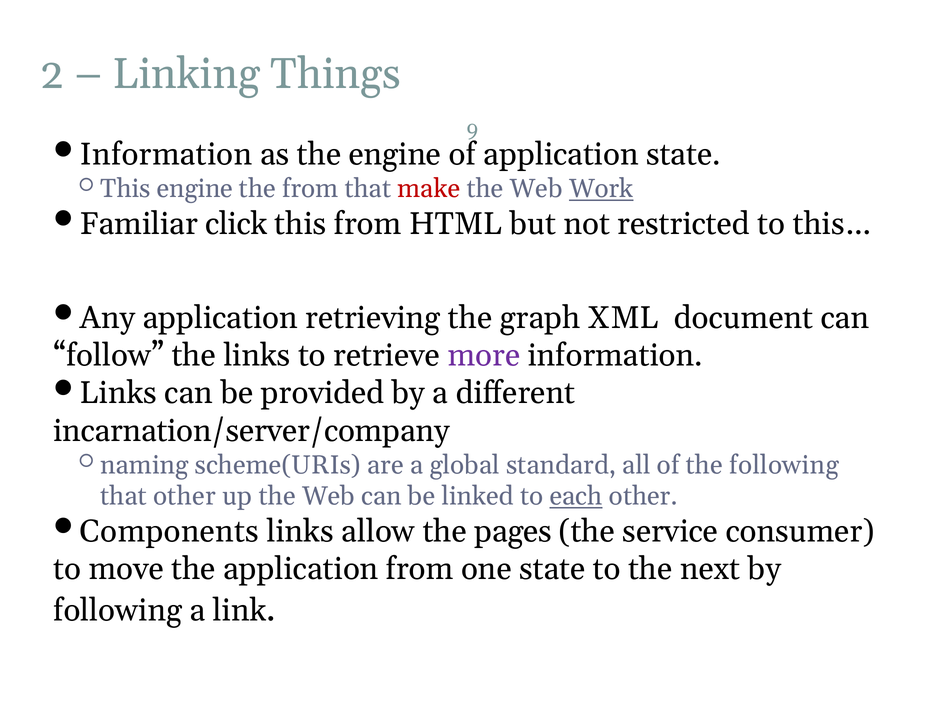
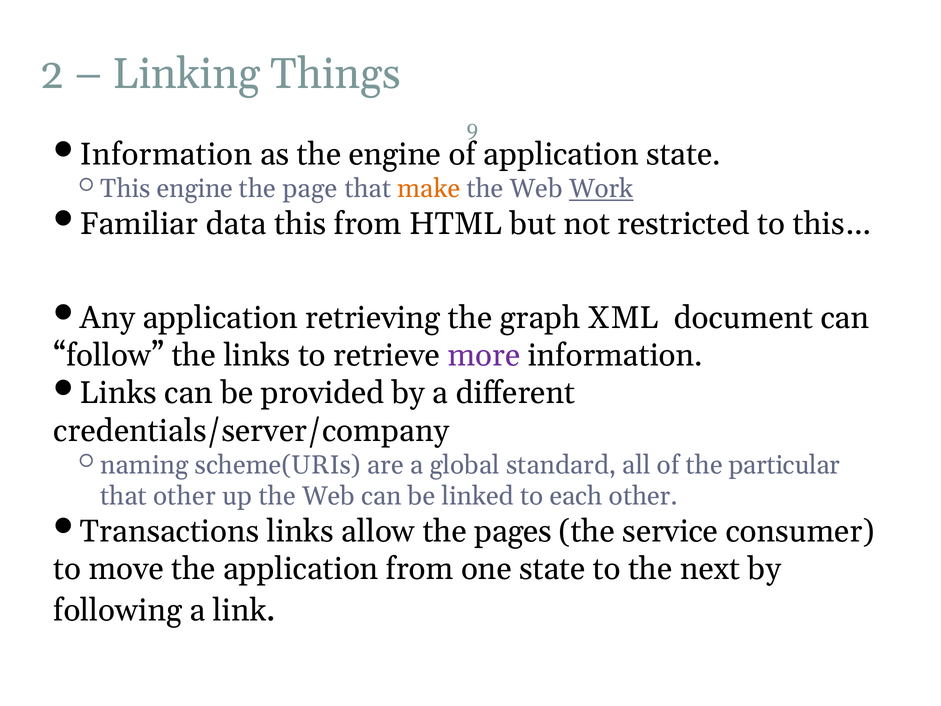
the from: from -> page (310, 189)
make colour: red -> orange (429, 189)
click: click -> data (236, 224)
incarnation/server/company: incarnation/server/company -> credentials/server/company (251, 431)
the following: following -> particular (784, 465)
each underline: present -> none (576, 496)
Components: Components -> Transactions (170, 531)
